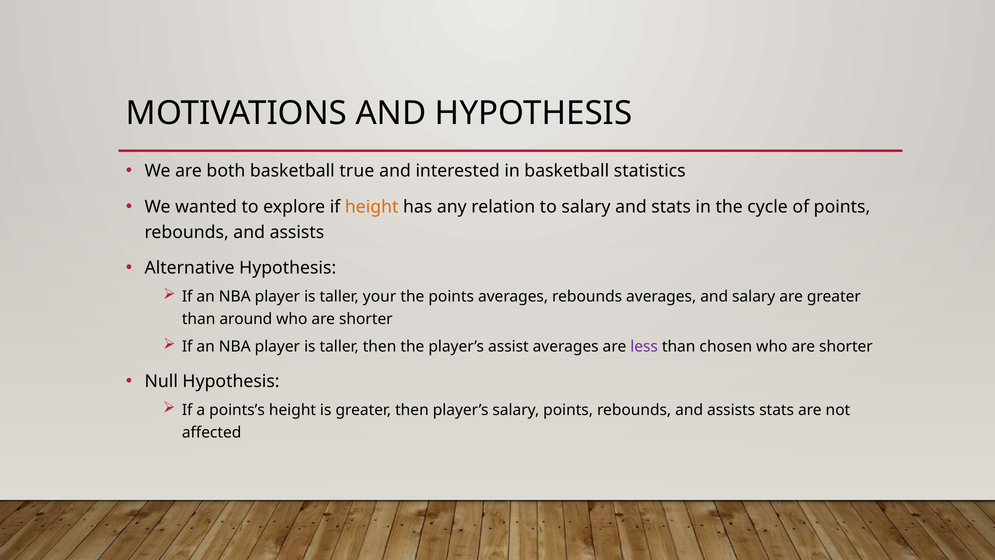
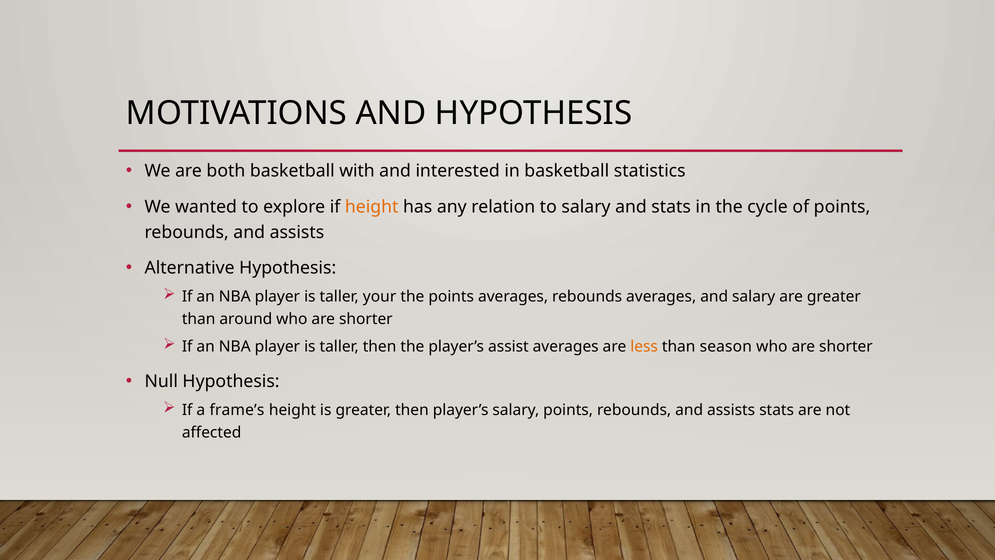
true: true -> with (357, 171)
less colour: purple -> orange (644, 347)
chosen: chosen -> season (726, 347)
points’s: points’s -> frame’s (237, 410)
